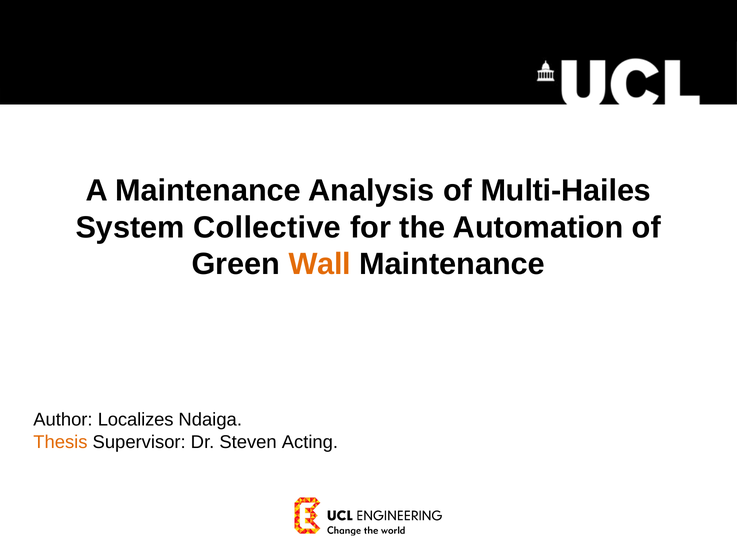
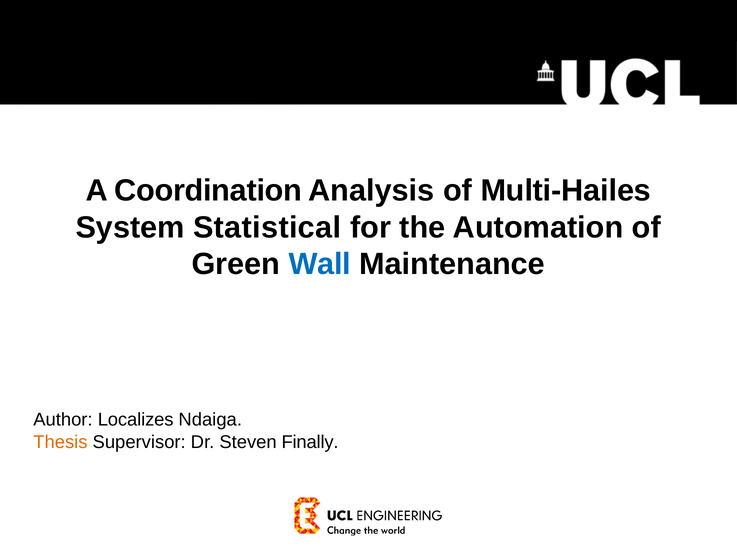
A Maintenance: Maintenance -> Coordination (208, 191)
Collective: Collective -> Statistical (267, 227)
Wall colour: orange -> blue (320, 264)
Acting: Acting -> Finally (310, 442)
